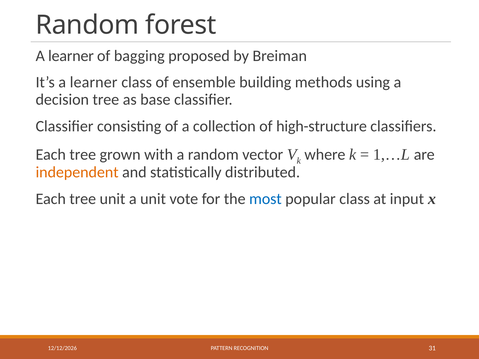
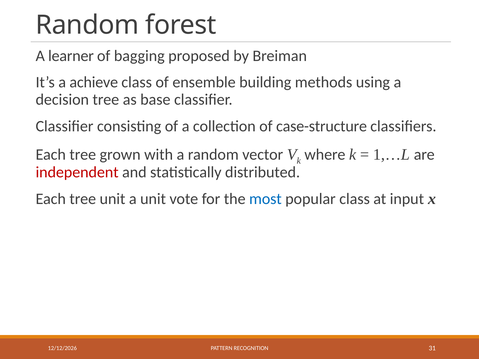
It’s a learner: learner -> achieve (94, 82)
high-structure: high-structure -> case-structure (322, 126)
independent colour: orange -> red (77, 172)
